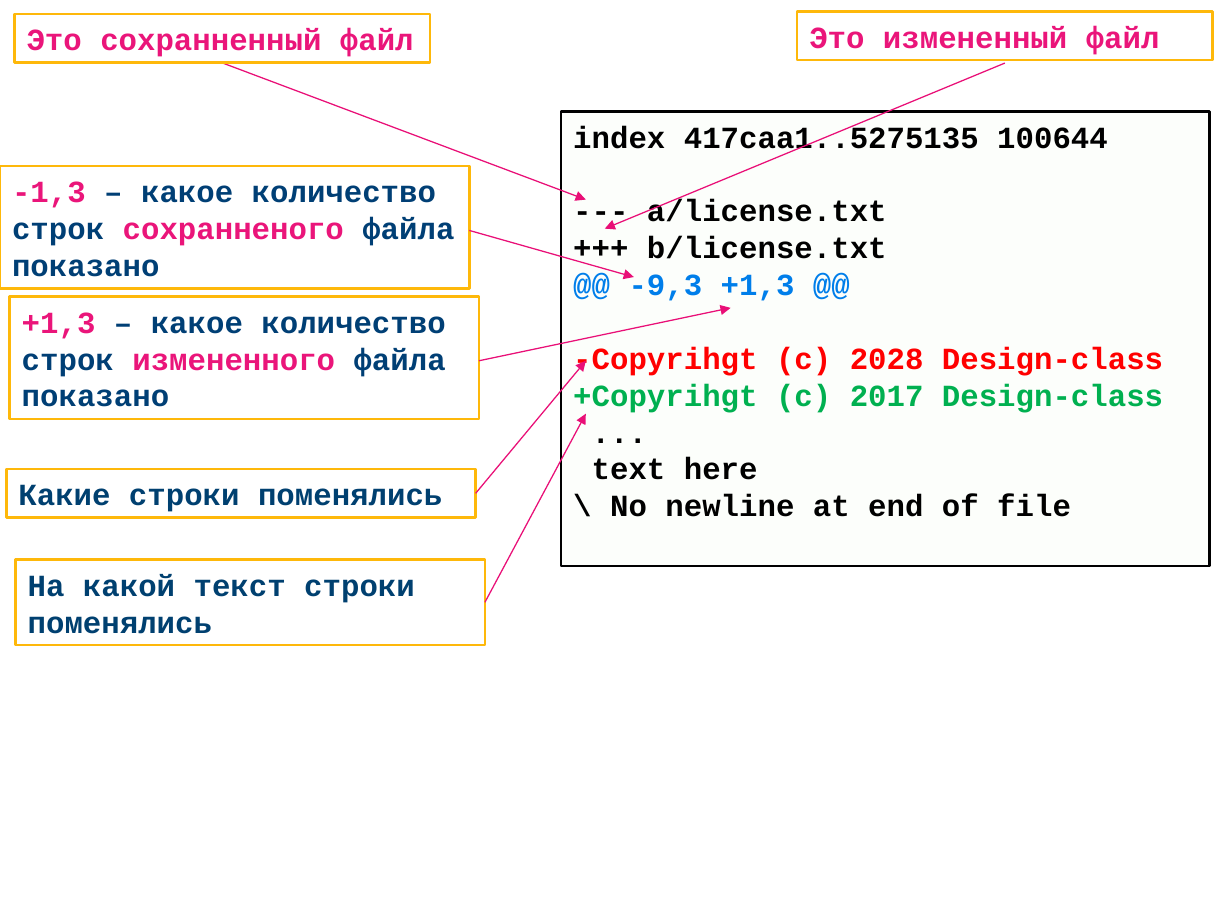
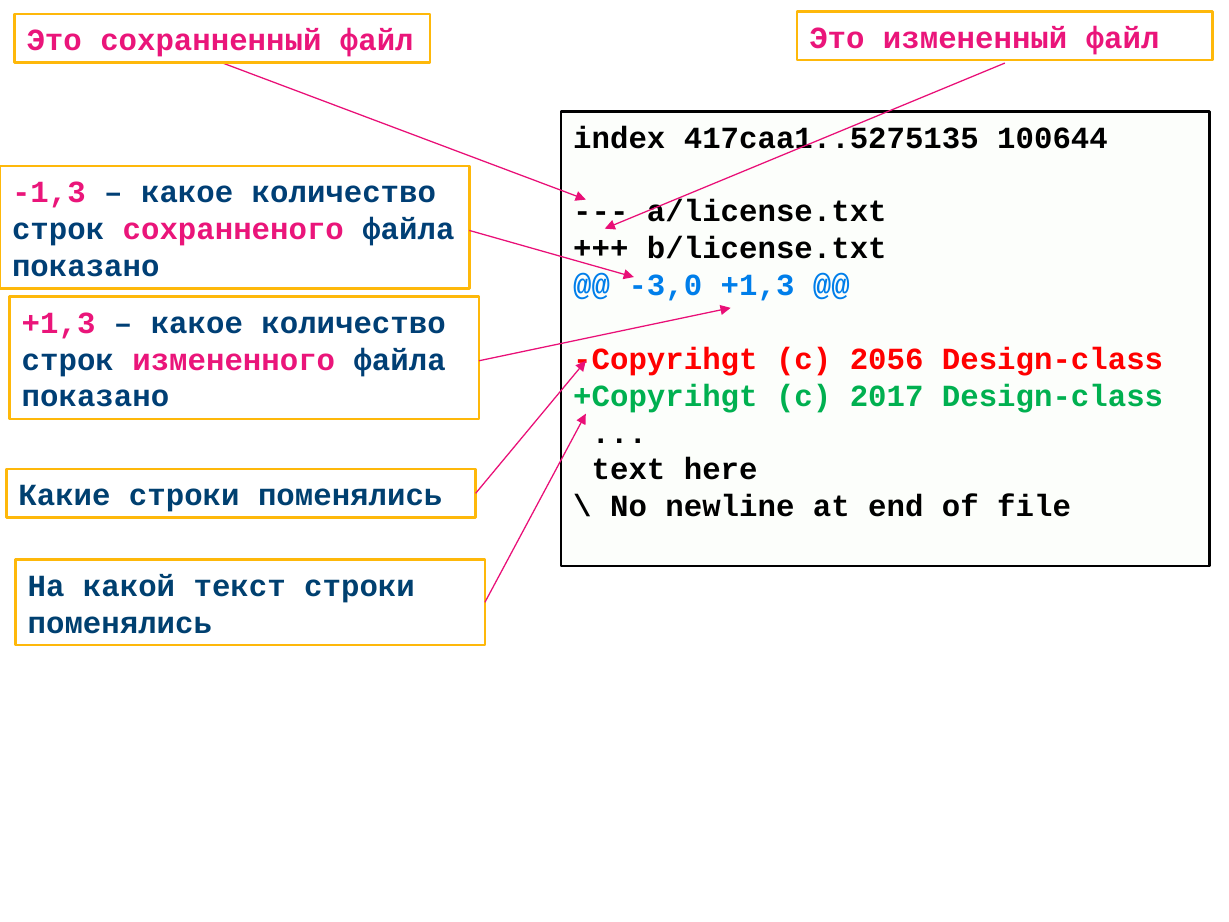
-9,3: -9,3 -> -3,0 (665, 285)
2028: 2028 -> 2056 (887, 359)
